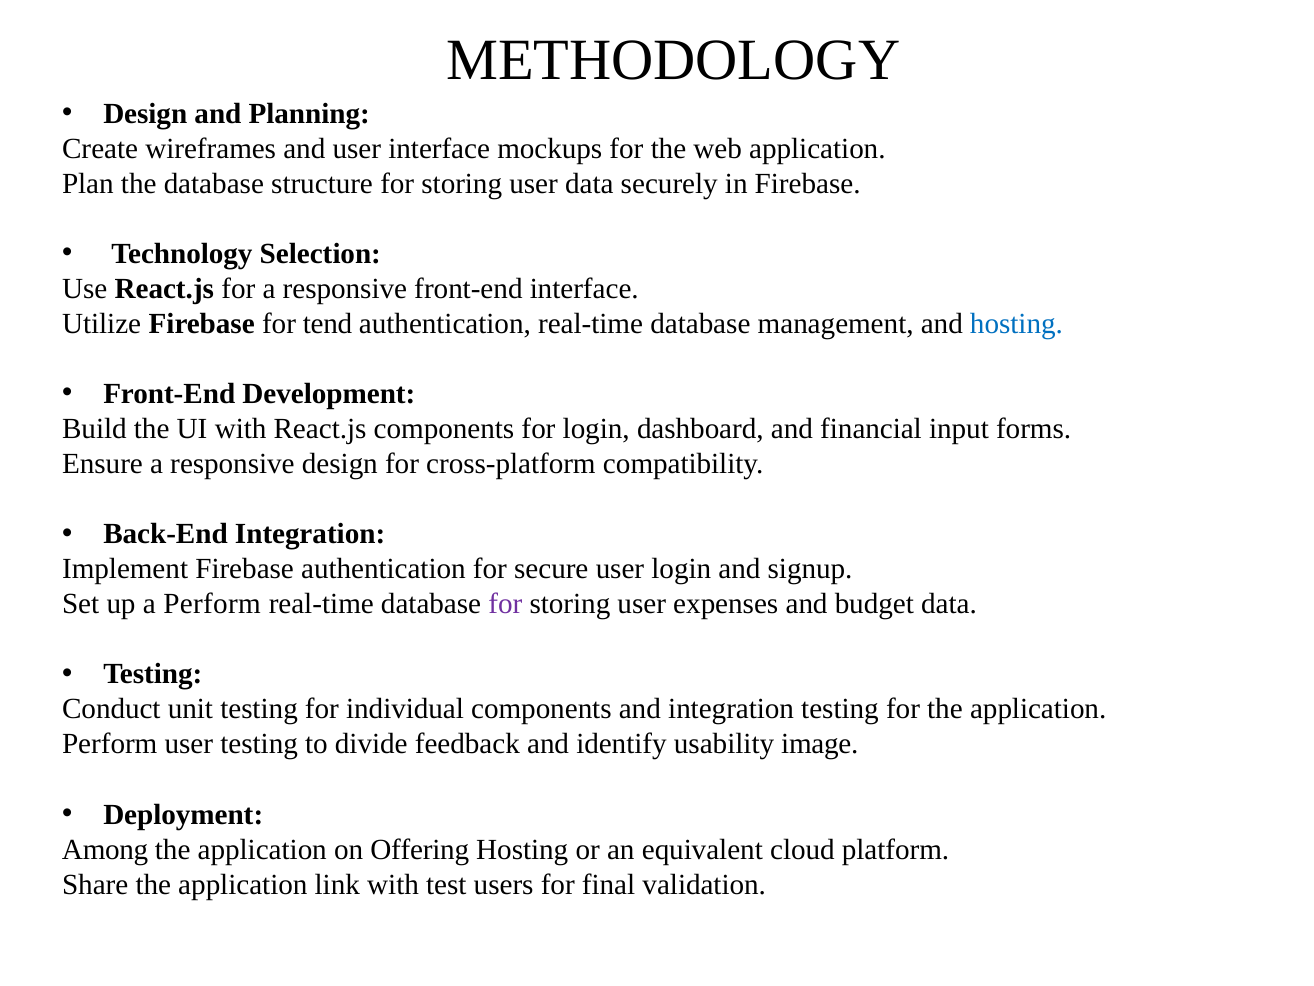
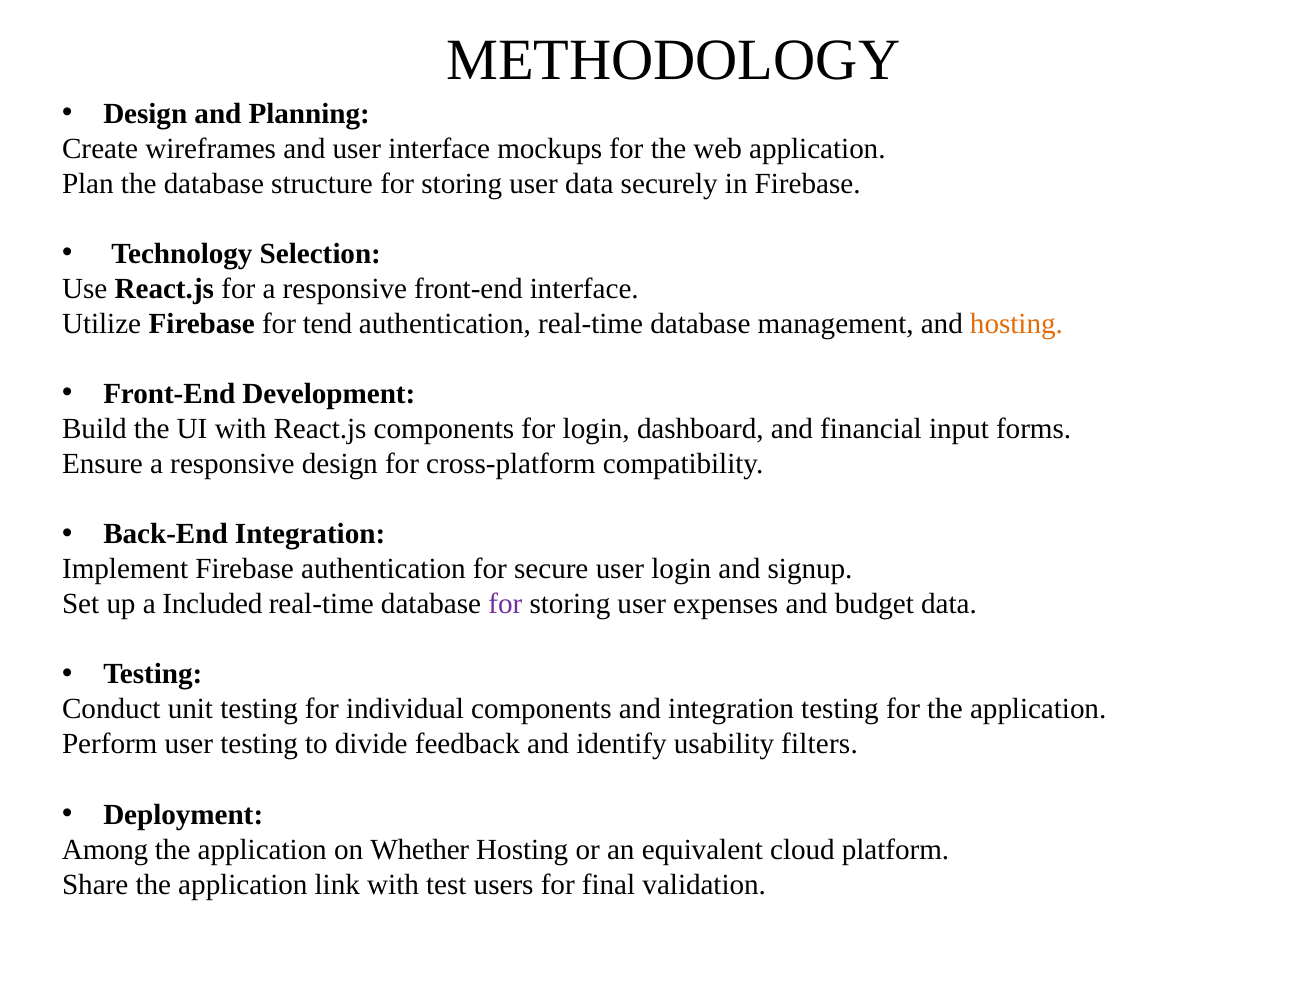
hosting colour: blue -> orange (1016, 324)
a Perform: Perform -> Included (212, 604)
image: image -> filters (820, 744)
Offering: Offering -> Whether (420, 849)
